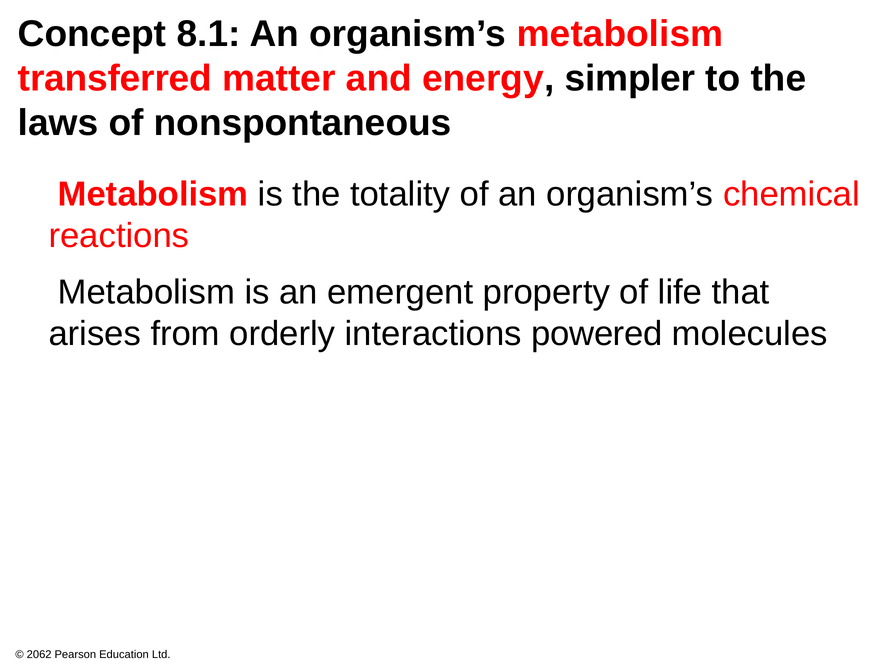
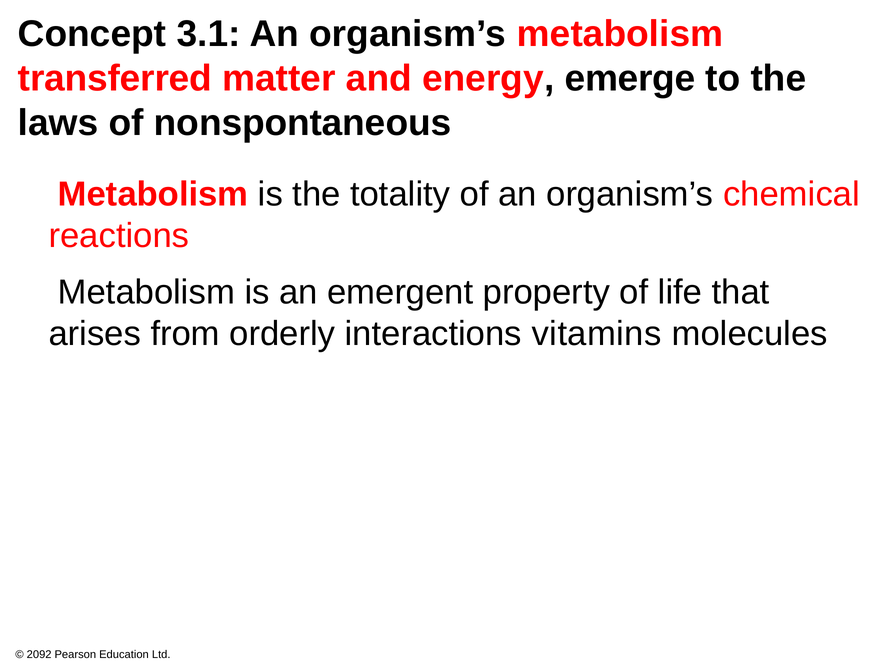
8.1: 8.1 -> 3.1 (209, 34)
simpler: simpler -> emerge (630, 78)
powered: powered -> vitamins (597, 334)
2062: 2062 -> 2092 (39, 655)
